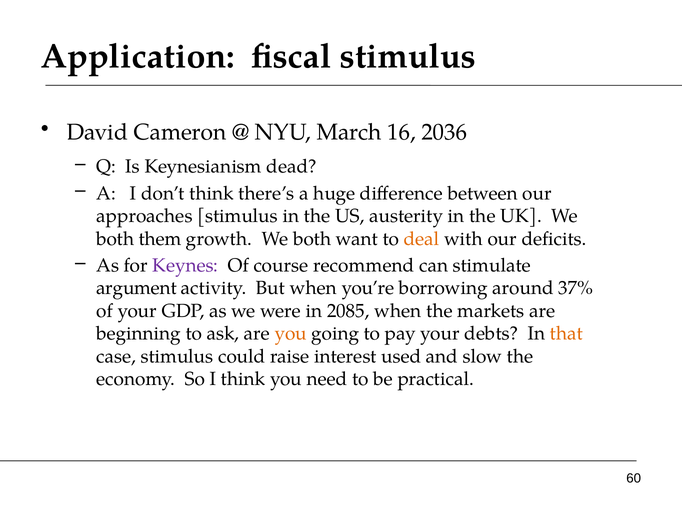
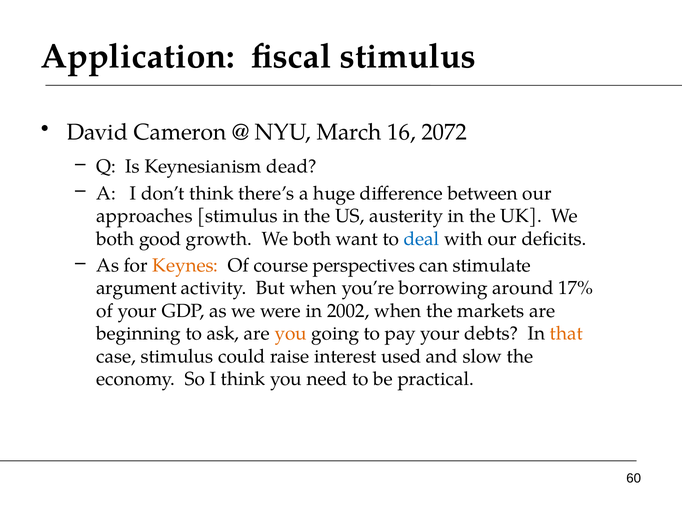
2036: 2036 -> 2072 (444, 132)
them: them -> good (160, 239)
deal colour: orange -> blue (422, 239)
Keynes colour: purple -> orange (185, 265)
recommend: recommend -> perspectives (364, 265)
37%: 37% -> 17% (576, 288)
2085: 2085 -> 2002 (348, 311)
